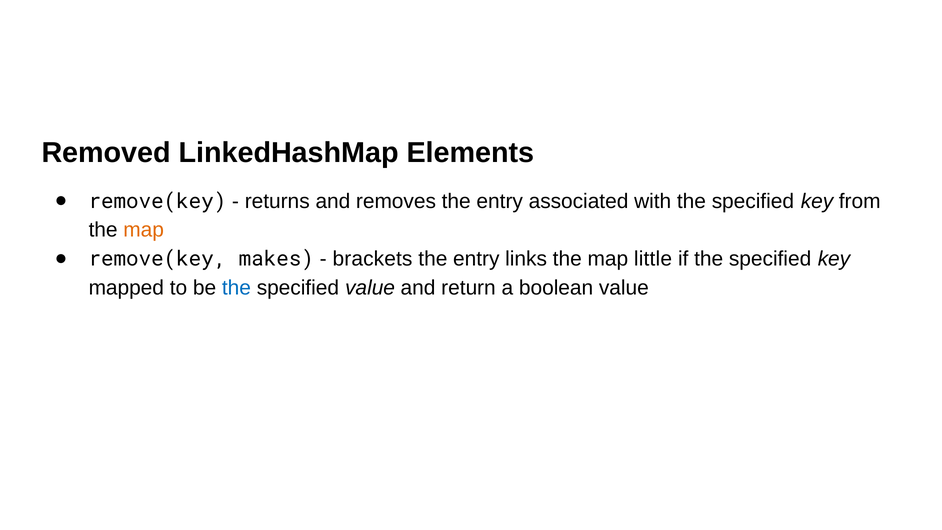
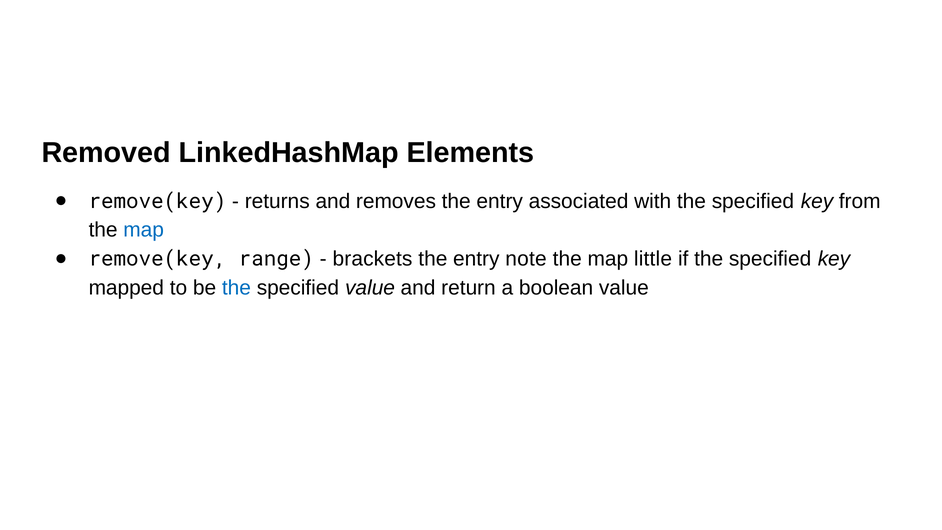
map colour: orange -> blue (144, 230)
makes: makes -> range (276, 259)
links: links -> note (526, 259)
